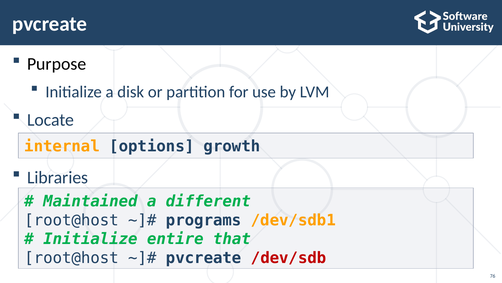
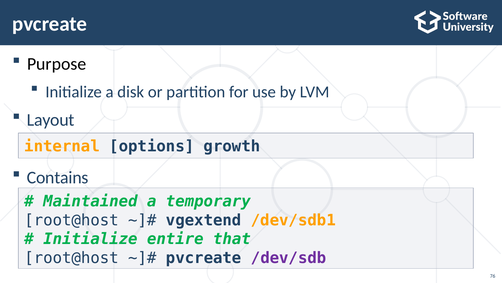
Locate: Locate -> Layout (51, 120)
Libraries: Libraries -> Contains (58, 177)
different: different -> temporary (208, 201)
programs: programs -> vgextend (204, 220)
/dev/sdb colour: red -> purple (289, 257)
